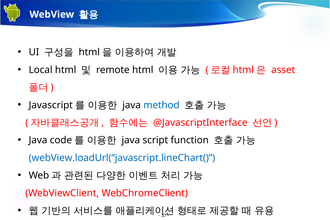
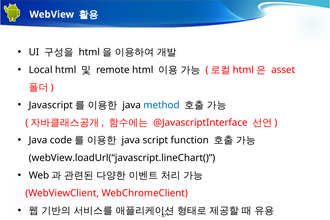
webView.loadUrl(“javascript.lineChart( colour: blue -> black (122, 158)
